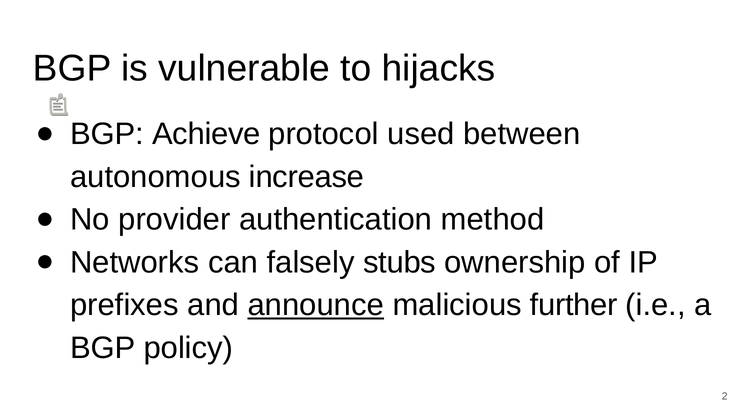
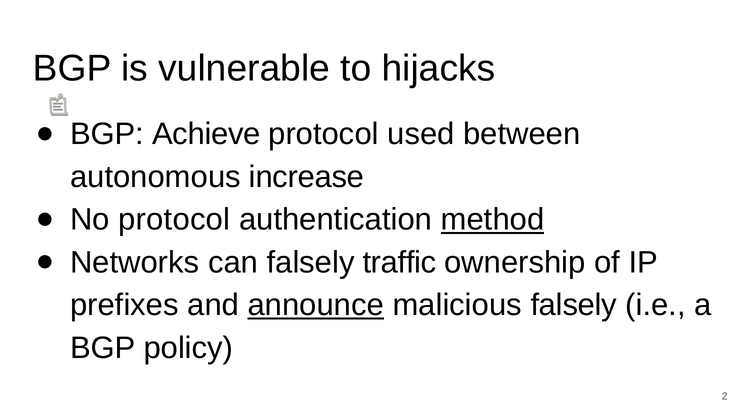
No provider: provider -> protocol (174, 220)
method underline: none -> present (493, 220)
stubs: stubs -> traffic (400, 262)
malicious further: further -> falsely (574, 305)
